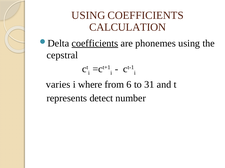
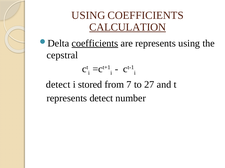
CALCULATION underline: none -> present (128, 27)
are phonemes: phonemes -> represents (156, 43)
varies: varies -> detect (58, 85)
where: where -> stored (90, 85)
6: 6 -> 7 (129, 85)
31: 31 -> 27 (149, 85)
